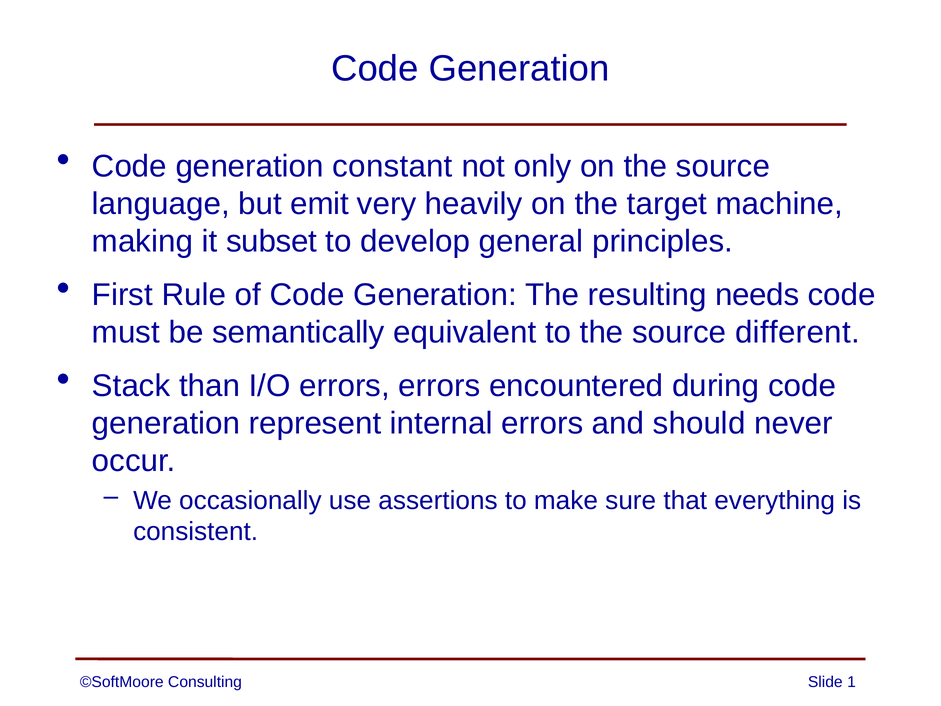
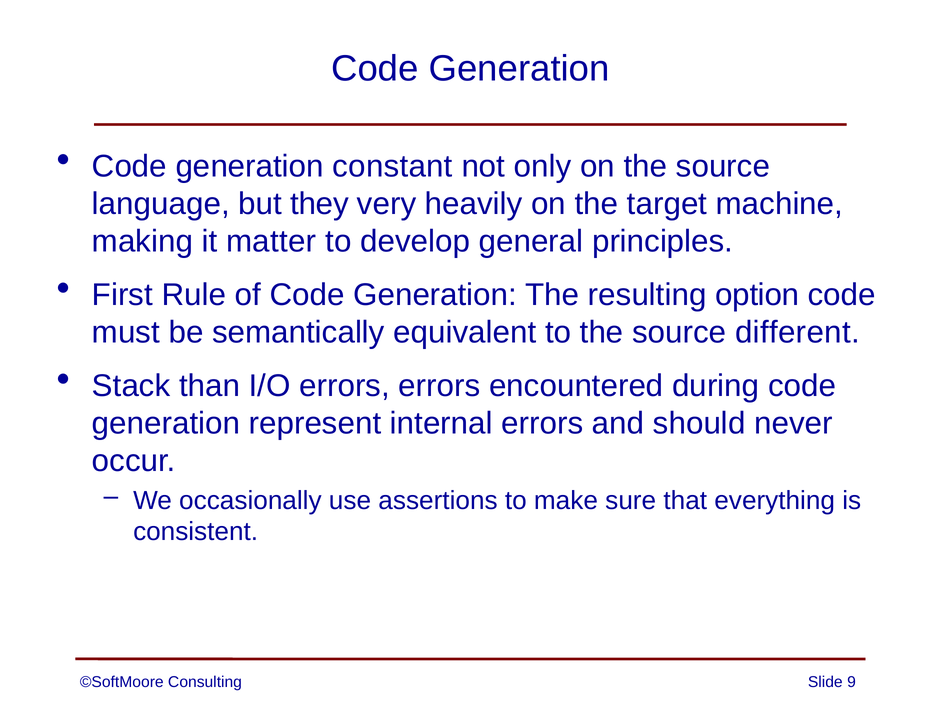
emit: emit -> they (320, 204)
subset: subset -> matter (271, 241)
needs: needs -> option (757, 295)
1: 1 -> 9 (852, 682)
